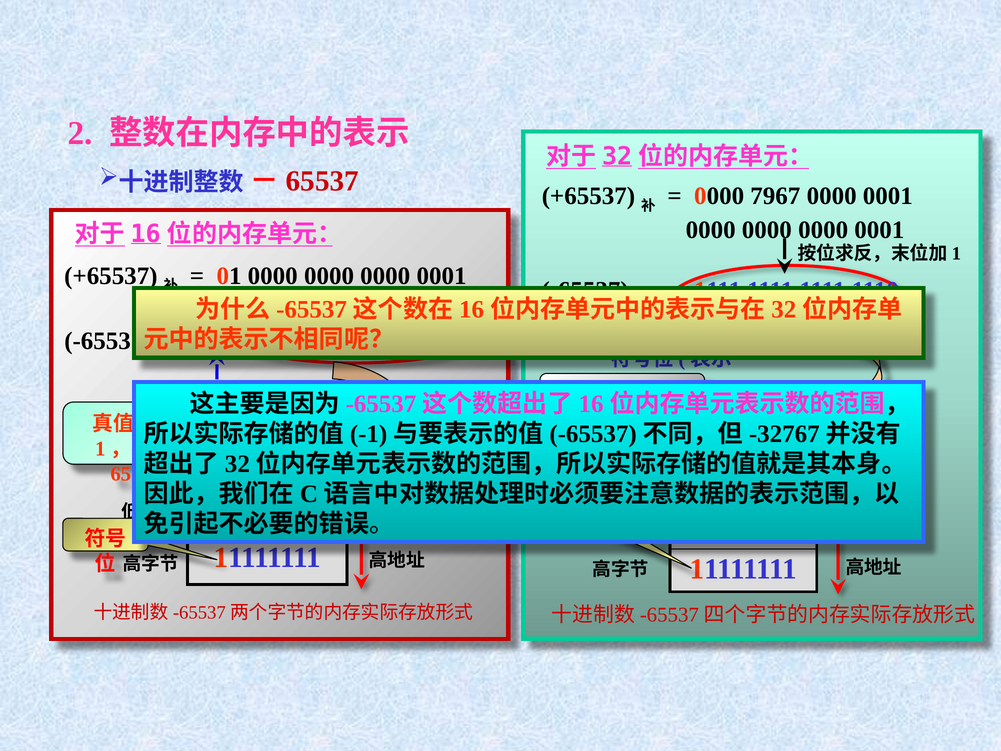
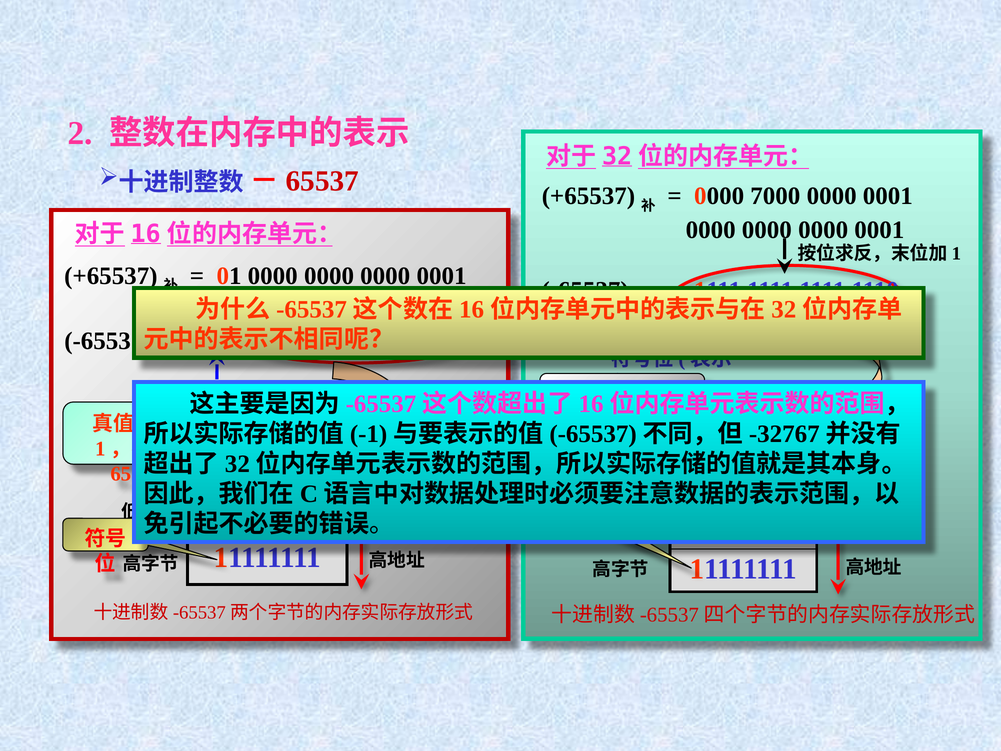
7967: 7967 -> 7000 (775, 196)
